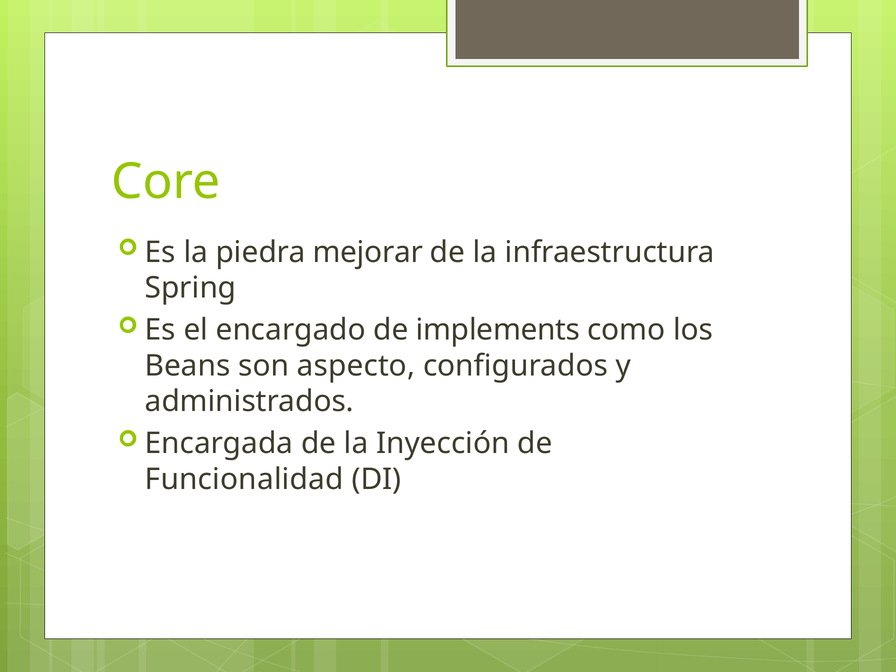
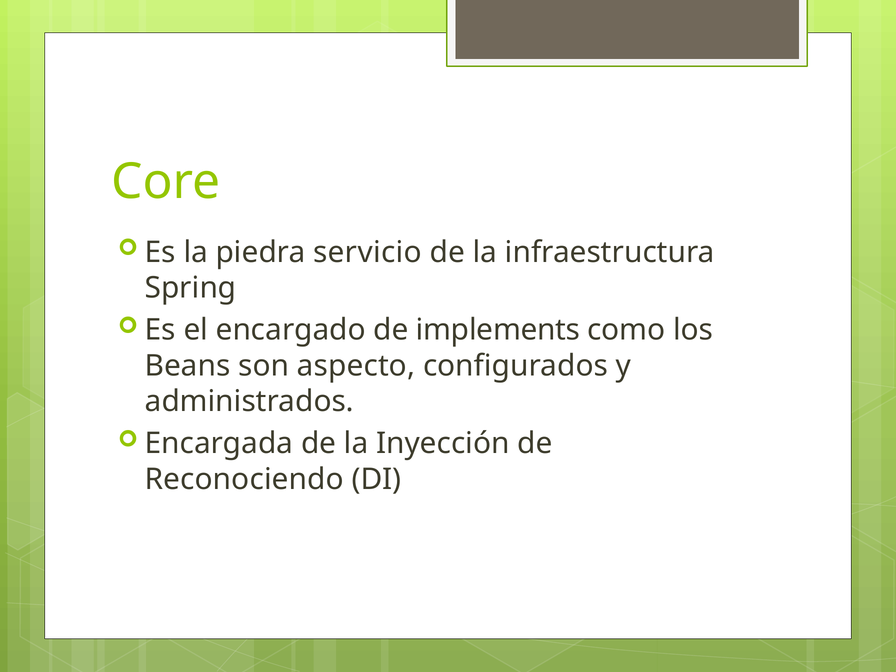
mejorar: mejorar -> servicio (367, 252)
Funcionalidad: Funcionalidad -> Reconociendo (244, 479)
